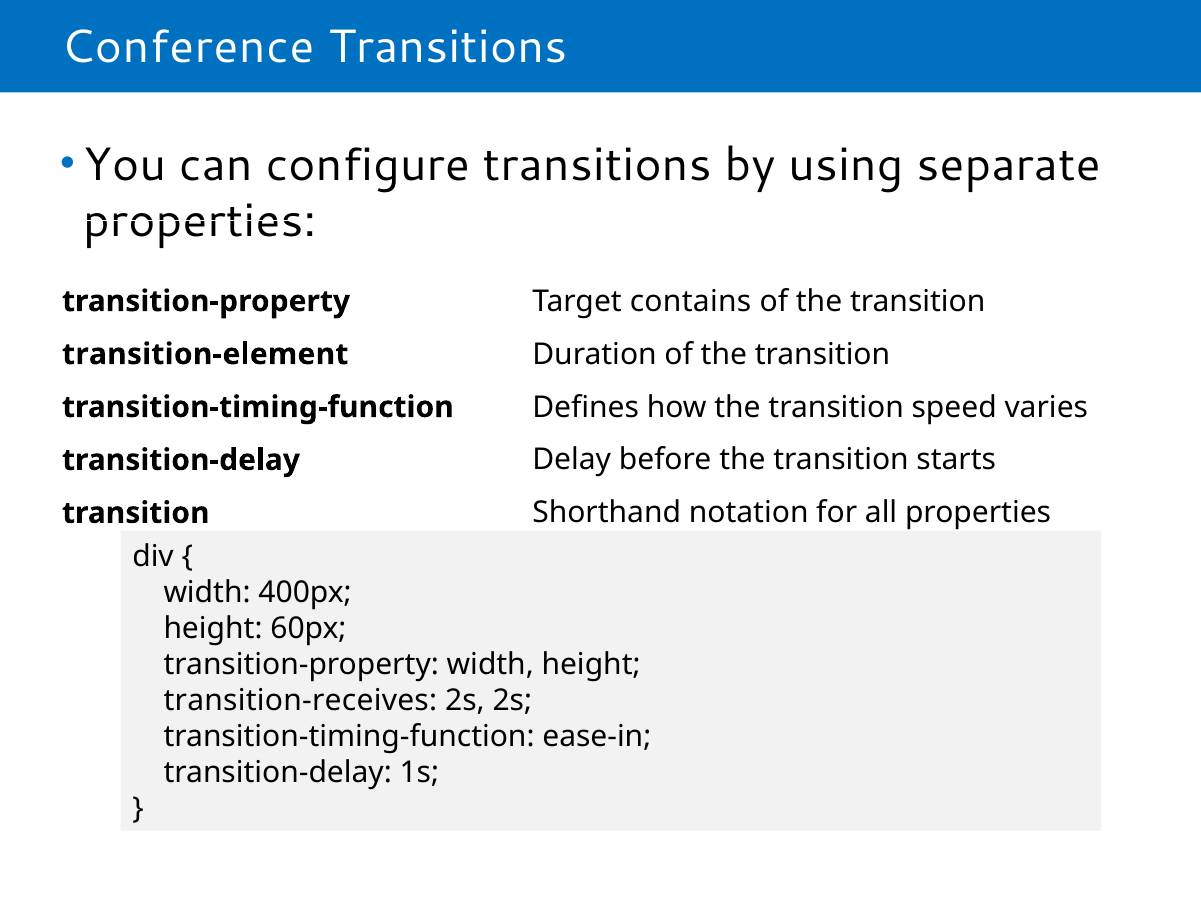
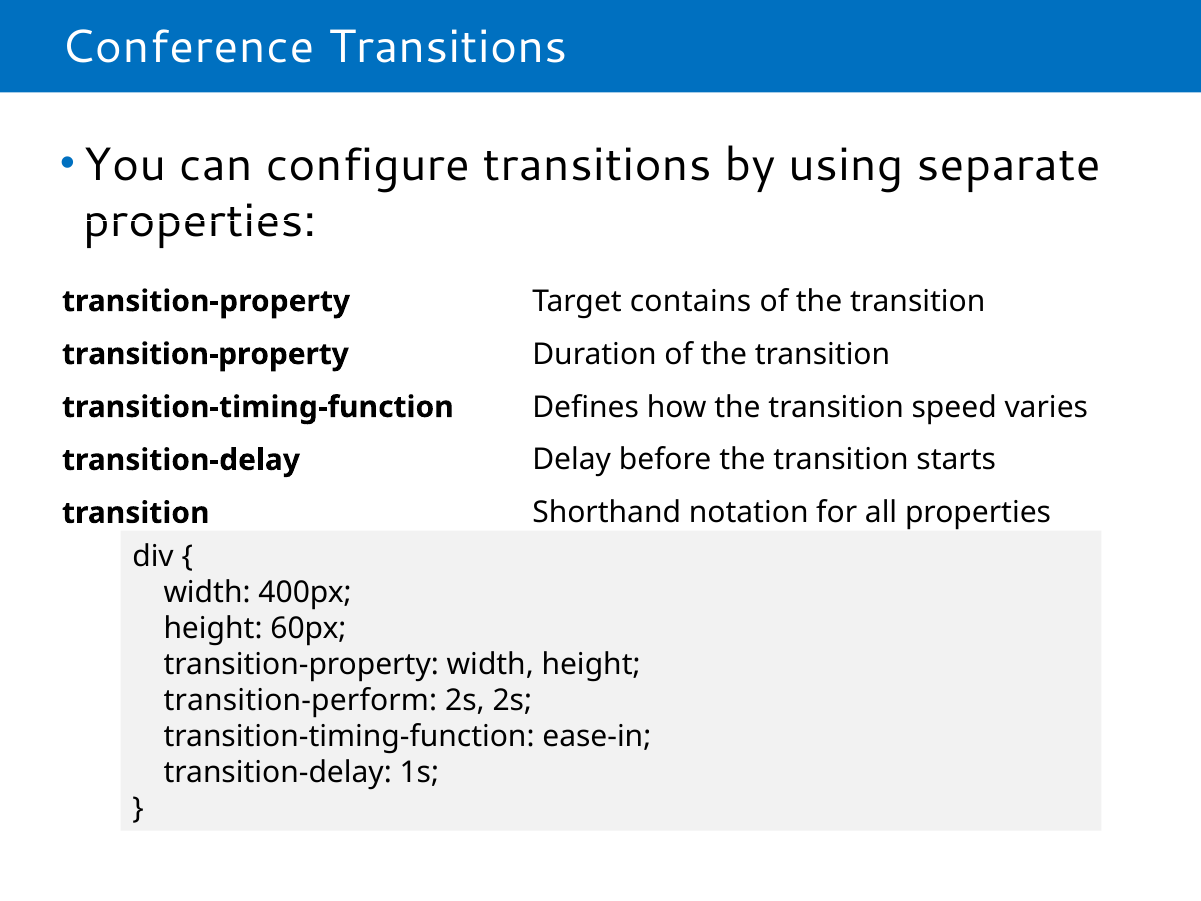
transition-element: transition-element -> transition-property (205, 354)
transition-receives: transition-receives -> transition-perform (300, 701)
